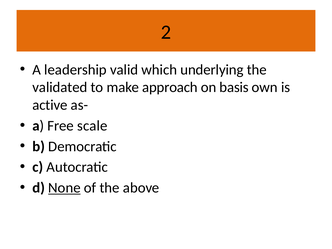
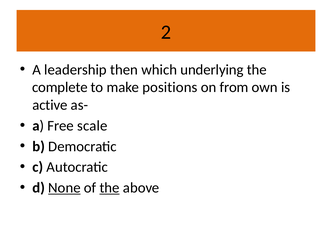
valid: valid -> then (124, 70)
validated: validated -> complete (60, 87)
approach: approach -> positions (170, 87)
basis: basis -> from (234, 87)
the underline: none -> present (110, 188)
